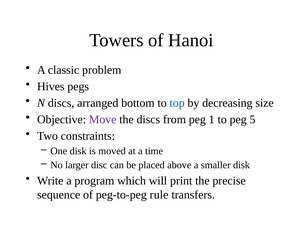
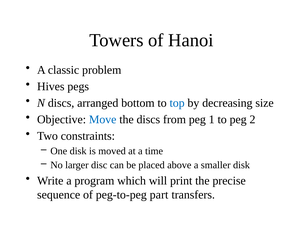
Move colour: purple -> blue (103, 120)
5: 5 -> 2 (252, 120)
rule: rule -> part (159, 195)
